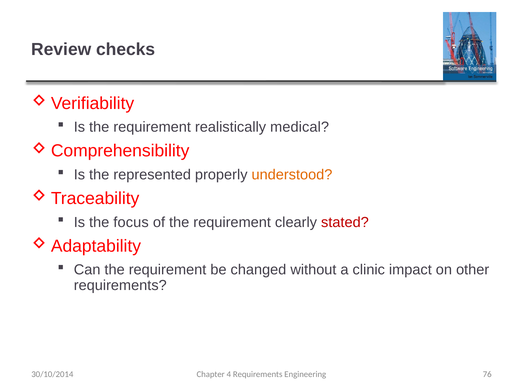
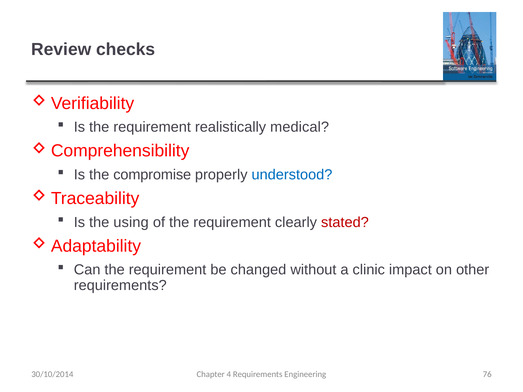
represented: represented -> compromise (152, 175)
understood colour: orange -> blue (292, 175)
focus: focus -> using (131, 222)
